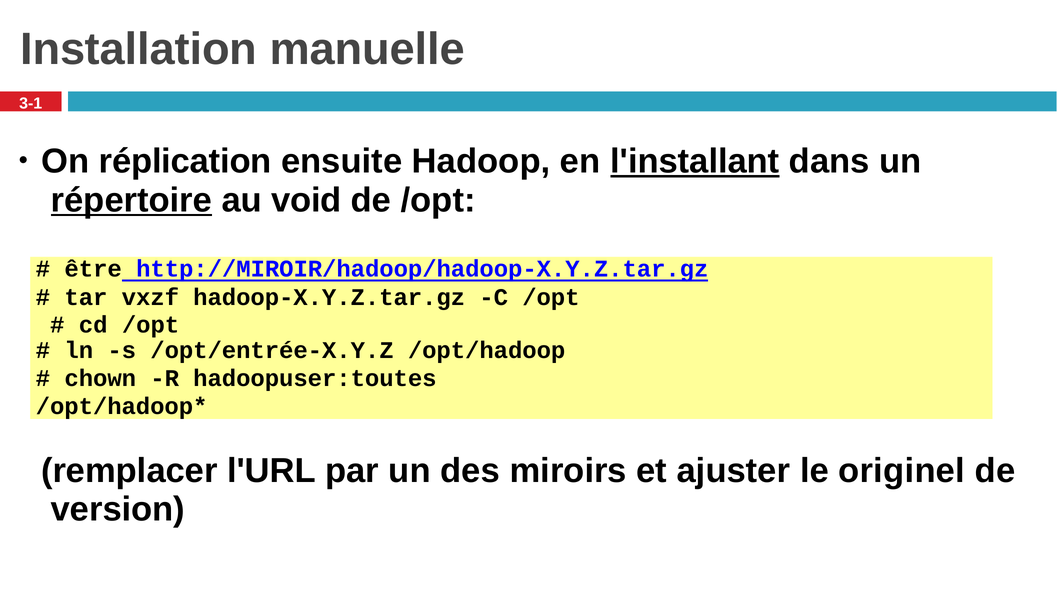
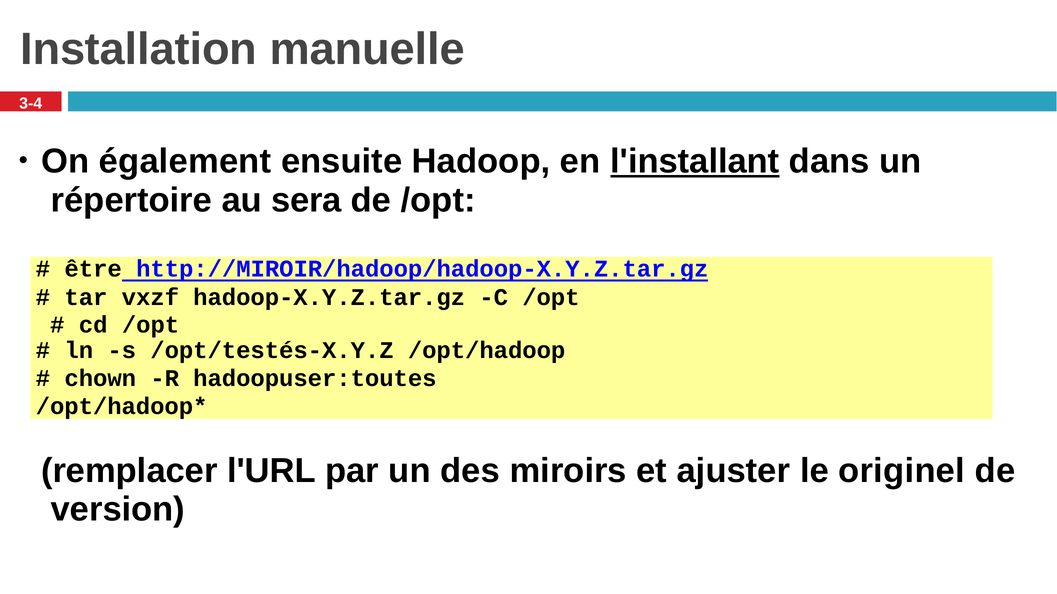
3-1: 3-1 -> 3-4 (31, 103)
réplication: réplication -> également (185, 161)
répertoire underline: present -> none (131, 200)
void: void -> sera (306, 200)
/opt/entrée-X.Y.Z: /opt/entrée-X.Y.Z -> /opt/testés-X.Y.Z (272, 350)
